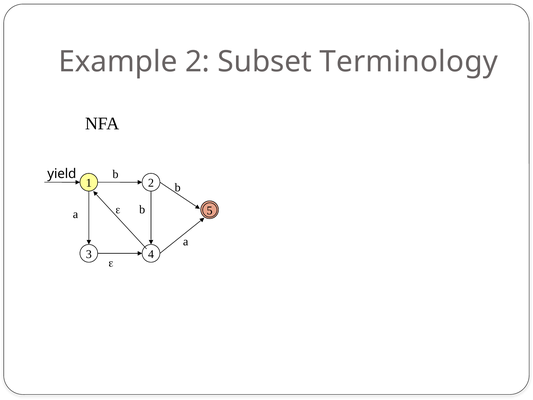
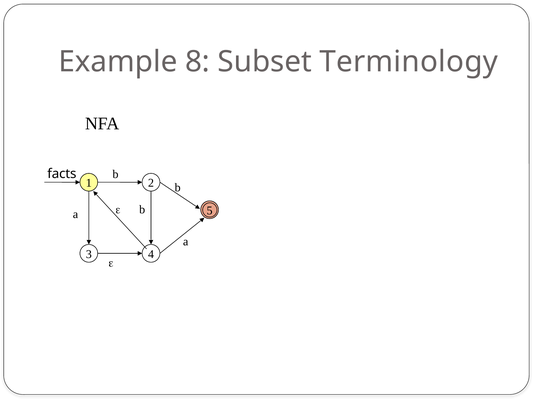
Example 2: 2 -> 8 (197, 62)
yield: yield -> facts (62, 174)
